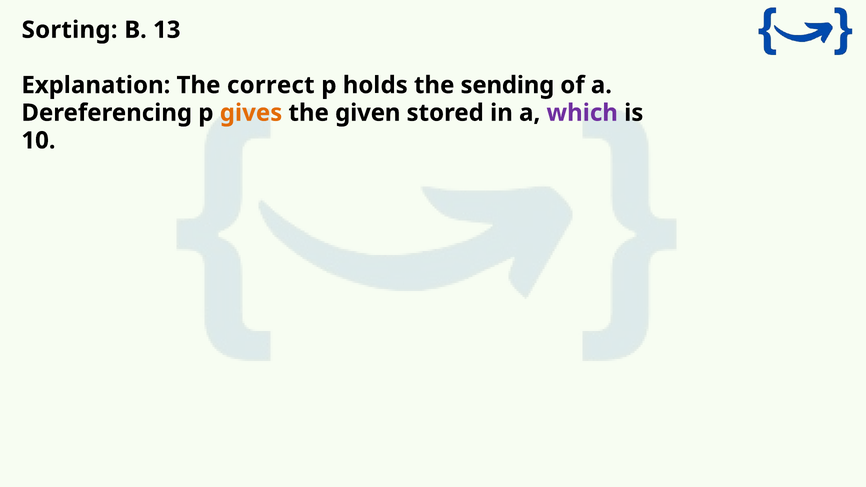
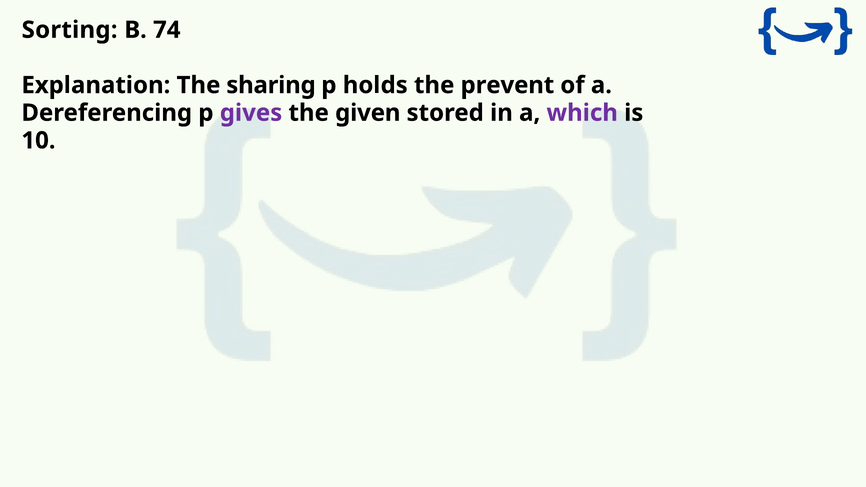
13: 13 -> 74 (167, 30)
correct: correct -> sharing (271, 85)
sending: sending -> prevent (507, 85)
gives colour: orange -> purple (251, 113)
